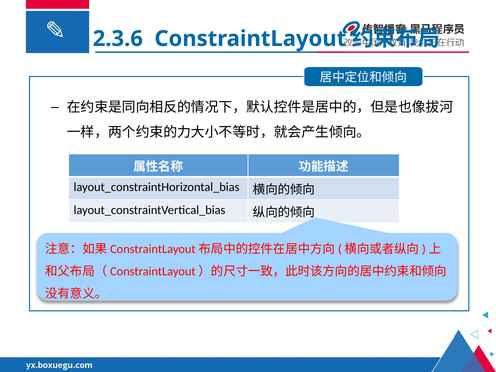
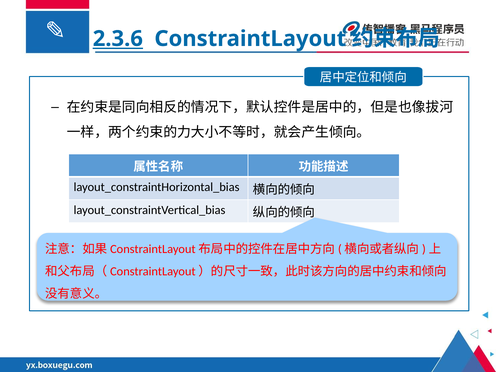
2.3.6 underline: none -> present (118, 39)
